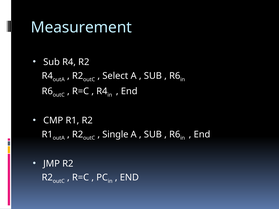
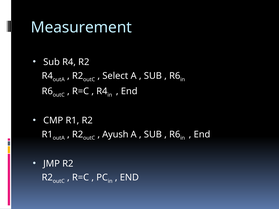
Single: Single -> Ayush (115, 135)
